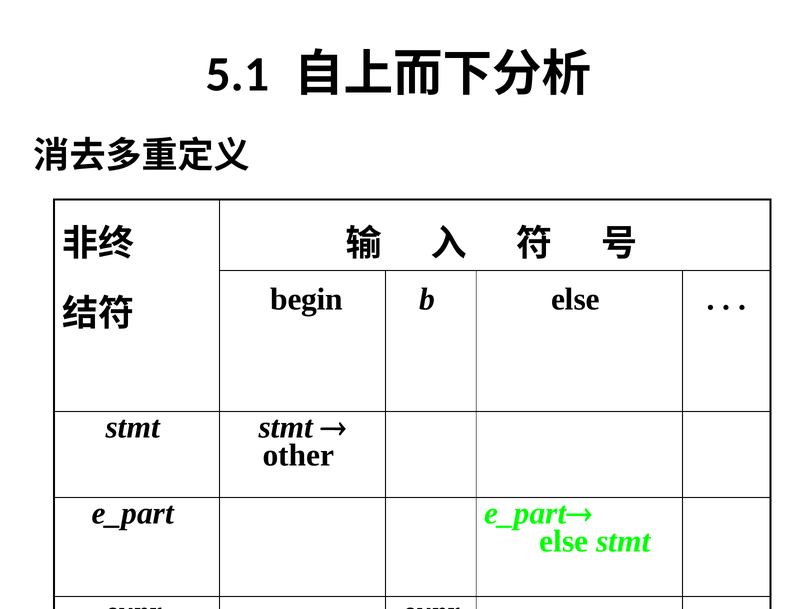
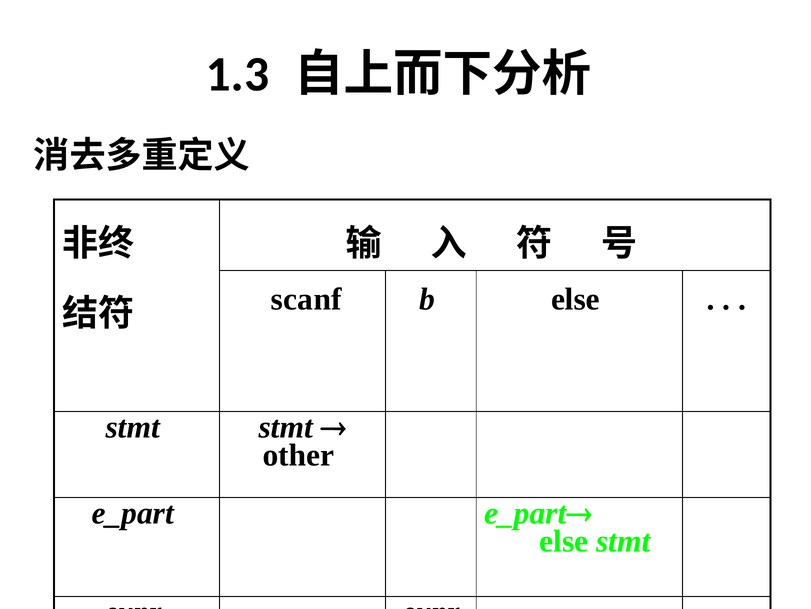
5.1: 5.1 -> 1.3 (237, 74)
begin: begin -> scanf (306, 299)
